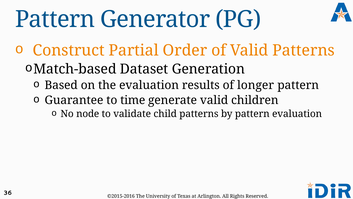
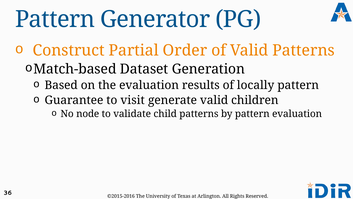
longer: longer -> locally (256, 85)
time: time -> visit (133, 100)
